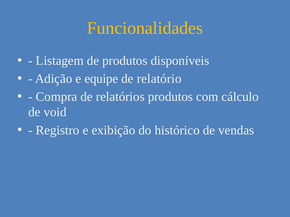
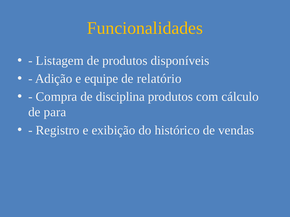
relatórios: relatórios -> disciplina (120, 97)
void: void -> para (55, 112)
